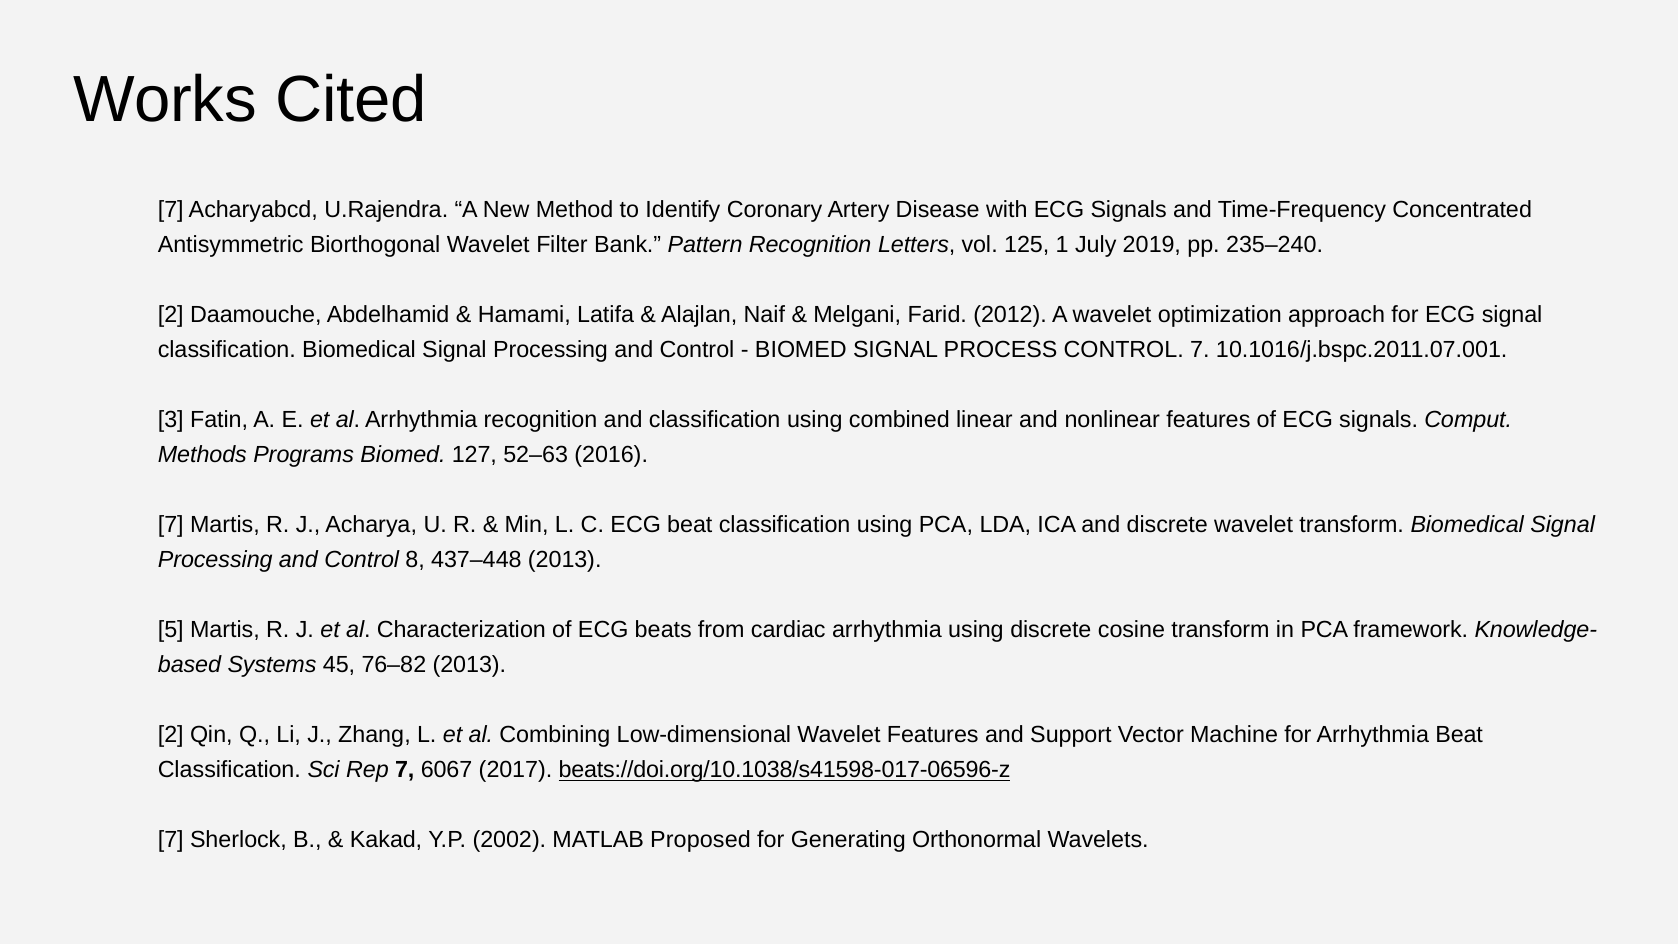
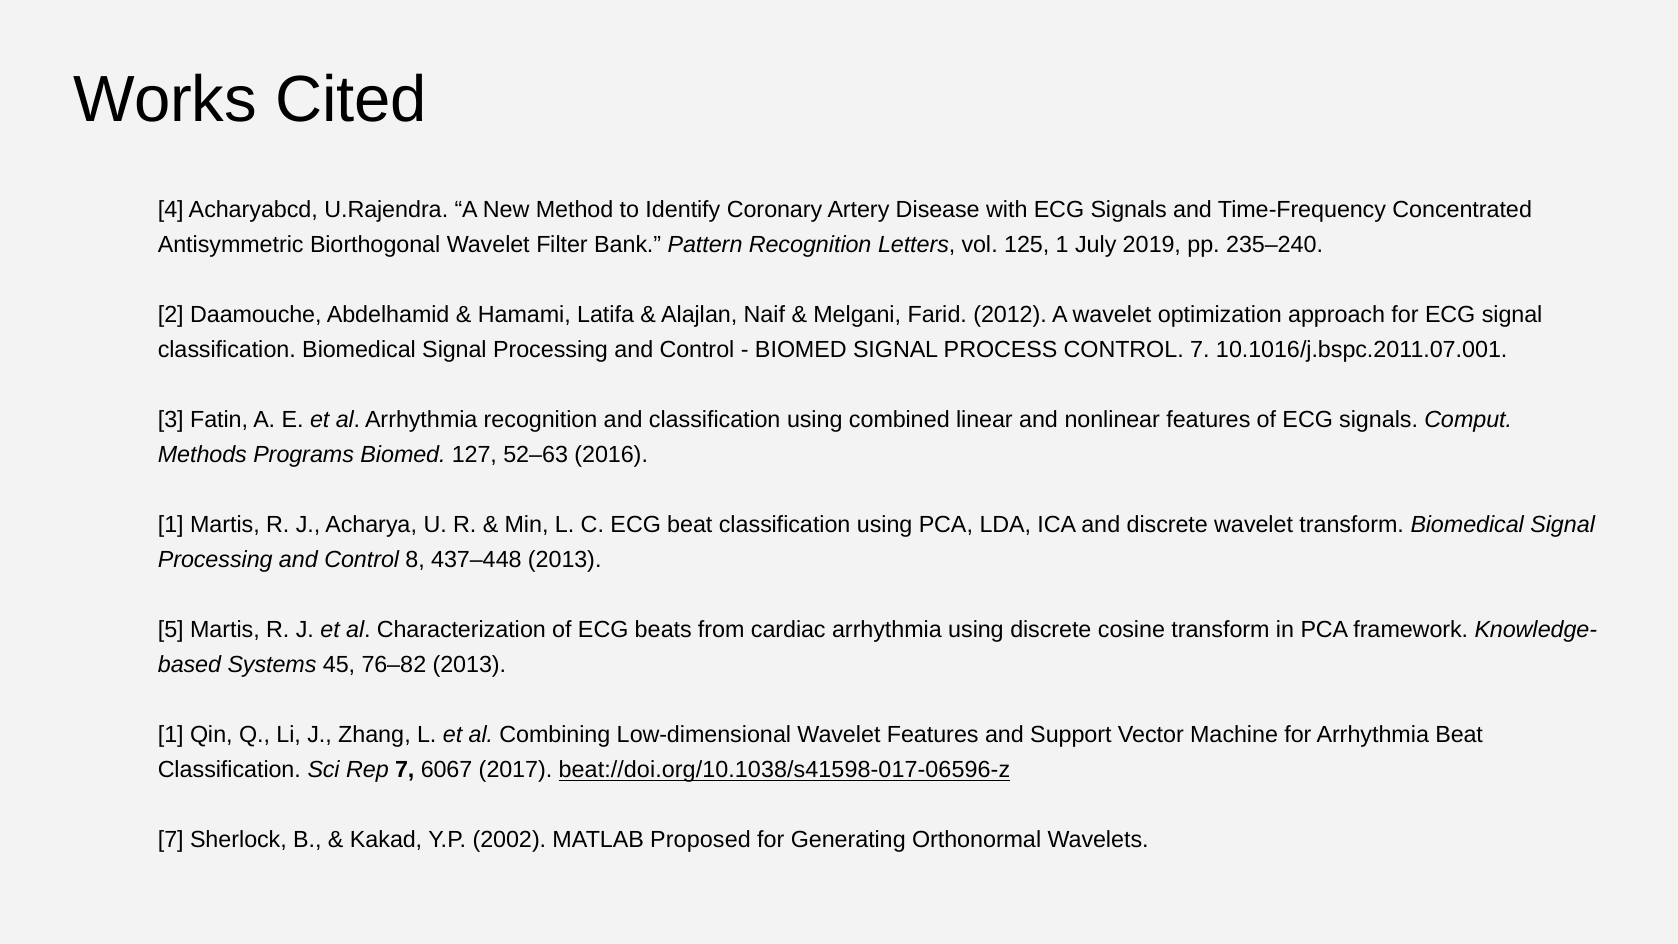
7: 7 -> 4 (171, 210)
7: 7 -> 1 (171, 525)
2: 2 -> 1 (171, 735)
beats://doi.org/10.1038/s41598-017-06596-z: beats://doi.org/10.1038/s41598-017-06596-z -> beat://doi.org/10.1038/s41598-017-06596-z (784, 770)
